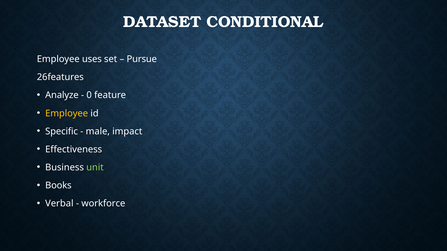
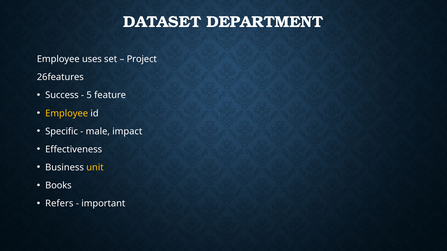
CONDITIONAL: CONDITIONAL -> DEPARTMENT (265, 22)
Pursue: Pursue -> Project (142, 59)
Analyze: Analyze -> Success (62, 95)
0: 0 -> 5 (89, 95)
unit colour: light green -> yellow (95, 168)
Verbal: Verbal -> Refers (59, 204)
workforce: workforce -> important (103, 204)
